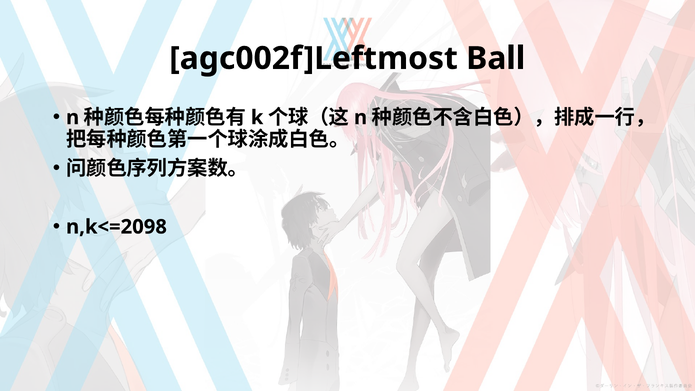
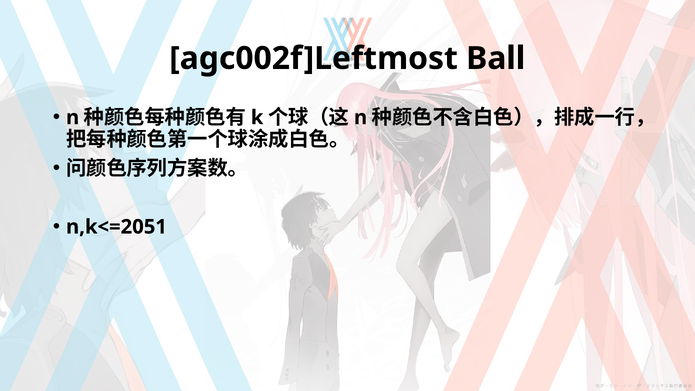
n,k<=2098: n,k<=2098 -> n,k<=2051 (116, 227)
